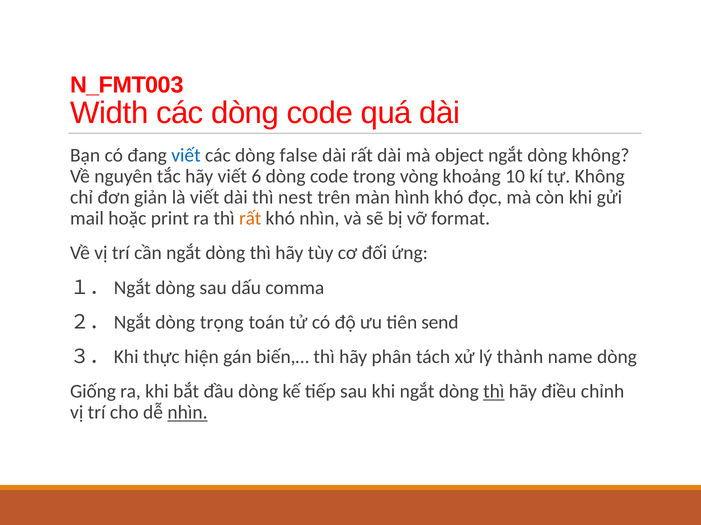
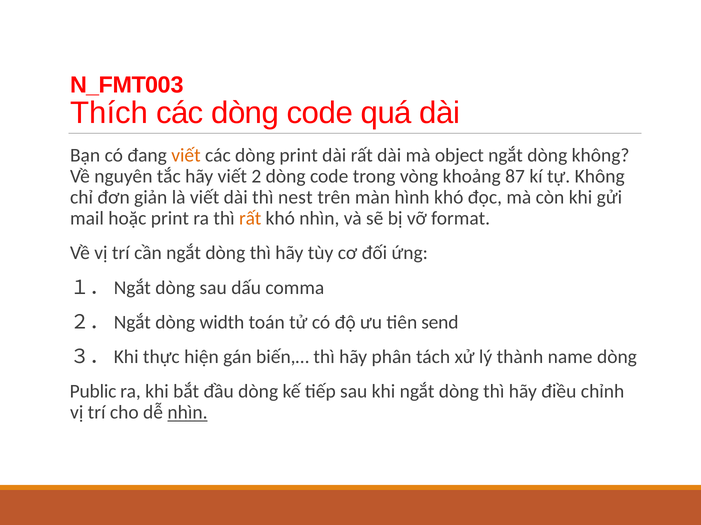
Width: Width -> Thích (109, 113)
viết colour: blue -> orange (186, 155)
dòng false: false -> print (299, 155)
6: 6 -> 2 (256, 176)
10: 10 -> 87 (515, 176)
trọng: trọng -> width (222, 323)
Giống: Giống -> Public (93, 392)
thì underline: present -> none (494, 392)
